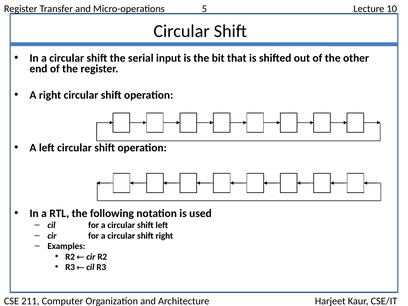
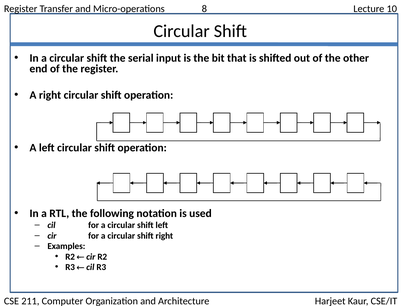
5: 5 -> 8 (204, 9)
